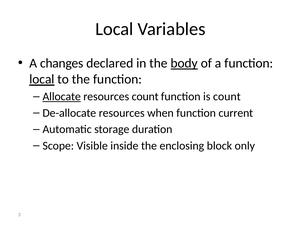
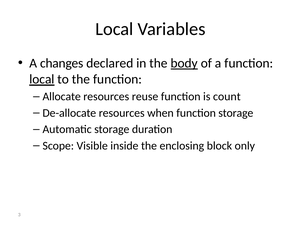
Allocate underline: present -> none (62, 96)
resources count: count -> reuse (145, 96)
function current: current -> storage (236, 113)
